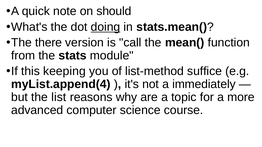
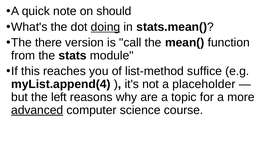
keeping: keeping -> reaches (64, 71)
immediately: immediately -> placeholder (204, 84)
list: list -> left (59, 97)
advanced underline: none -> present (37, 110)
